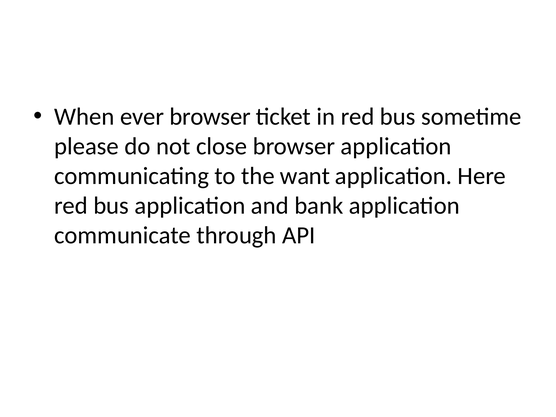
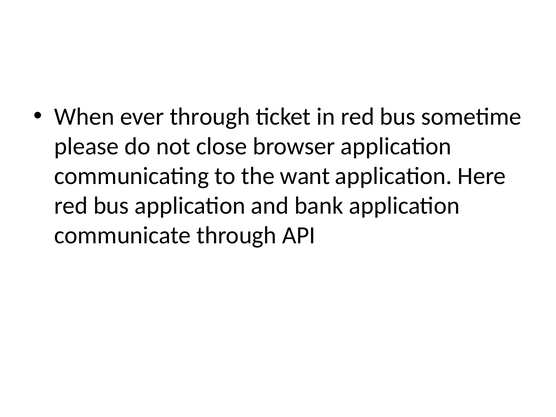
ever browser: browser -> through (210, 117)
